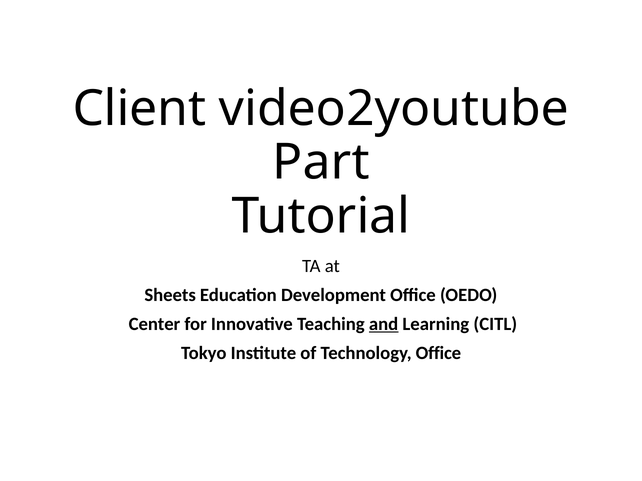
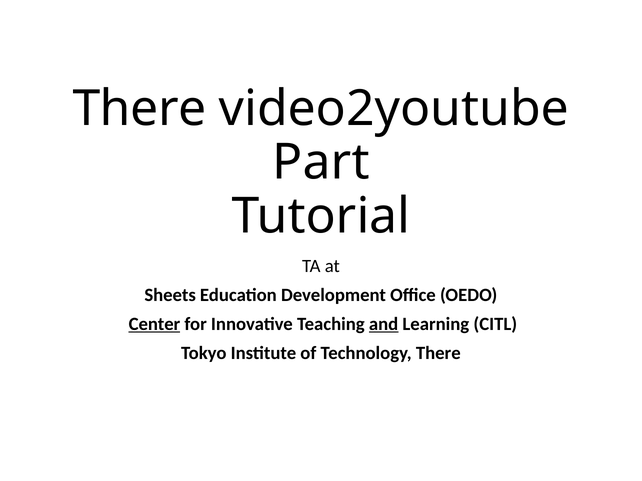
Client: Client -> There (139, 109)
Center underline: none -> present (154, 324)
Technology Office: Office -> There (438, 354)
